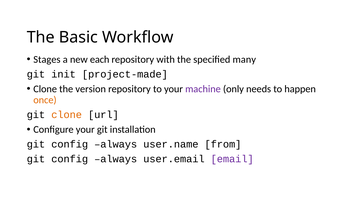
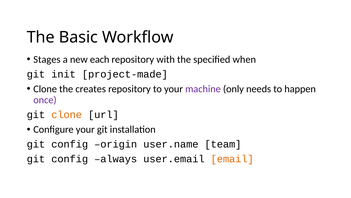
many: many -> when (244, 59)
version: version -> creates (91, 89)
once colour: orange -> purple (45, 100)
always: always -> origin (116, 144)
from: from -> team (223, 144)
email colour: purple -> orange (232, 159)
